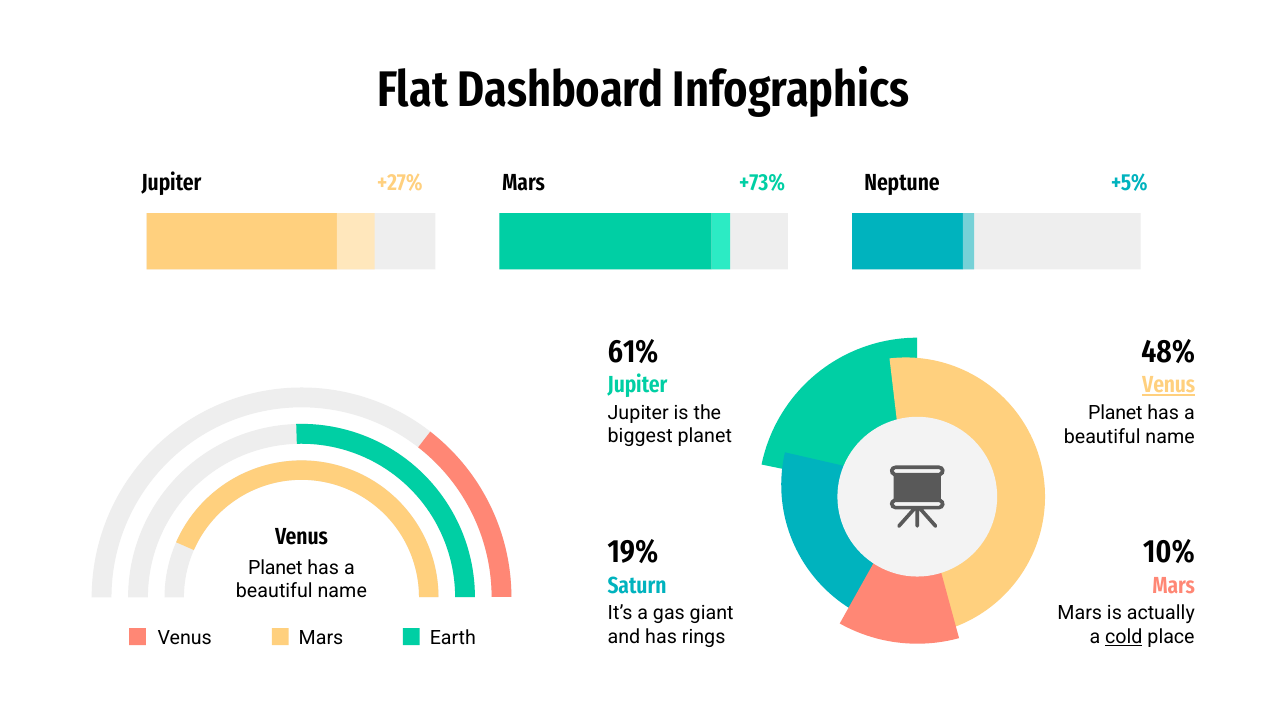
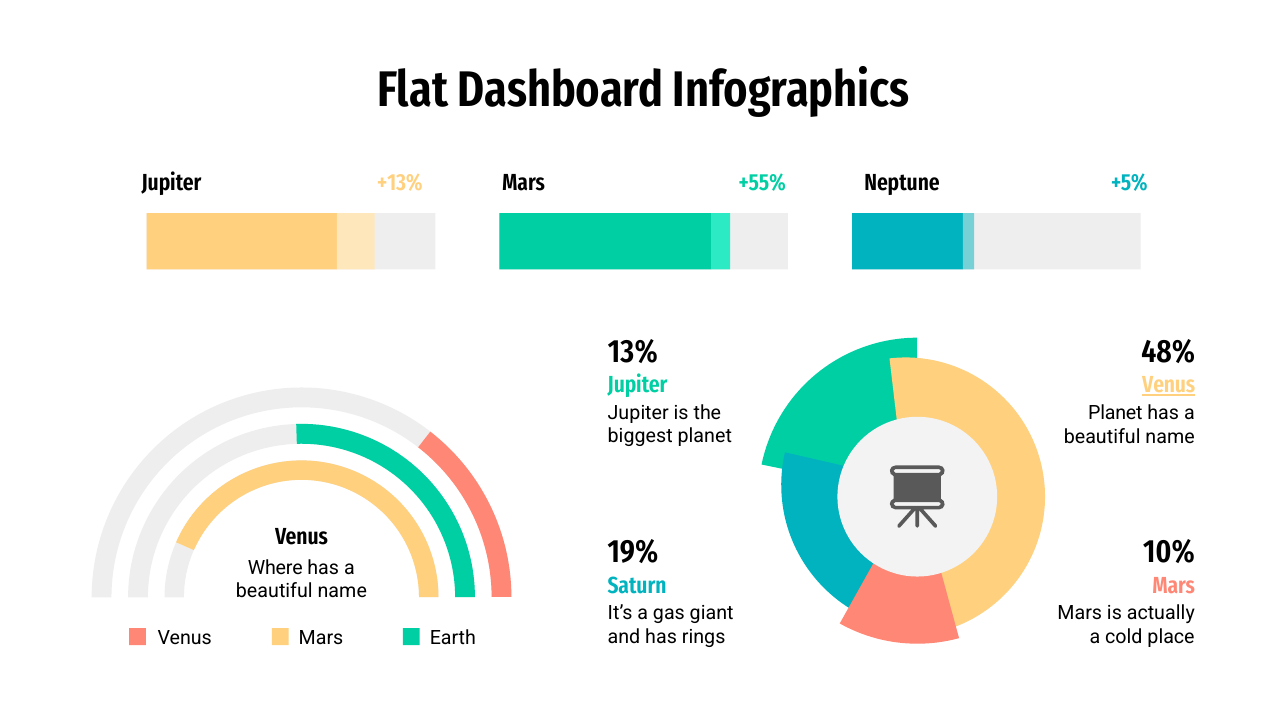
+27%: +27% -> +13% (400, 183)
+73%: +73% -> +55% (762, 183)
61%: 61% -> 13% (633, 352)
Planet: Planet -> Where (275, 568)
cold underline: present -> none (1124, 637)
